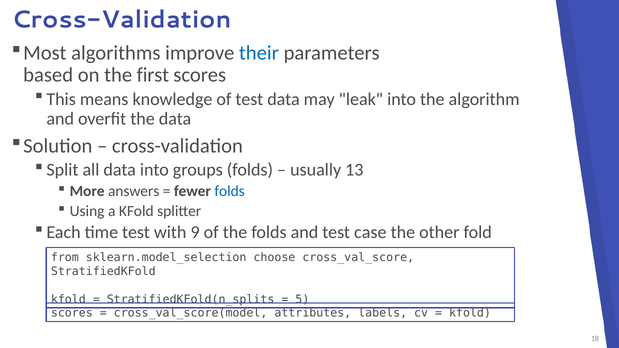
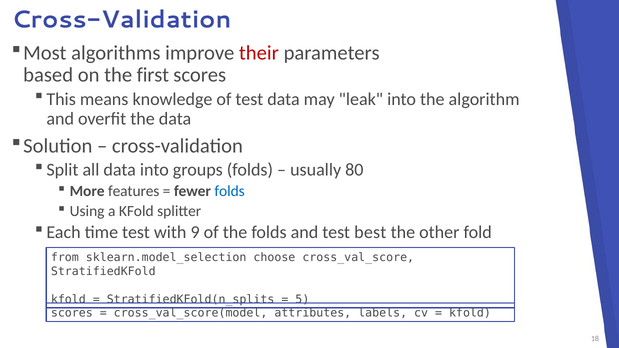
their colour: blue -> red (259, 53)
13: 13 -> 80 (354, 170)
answers: answers -> features (134, 191)
case: case -> best (370, 233)
